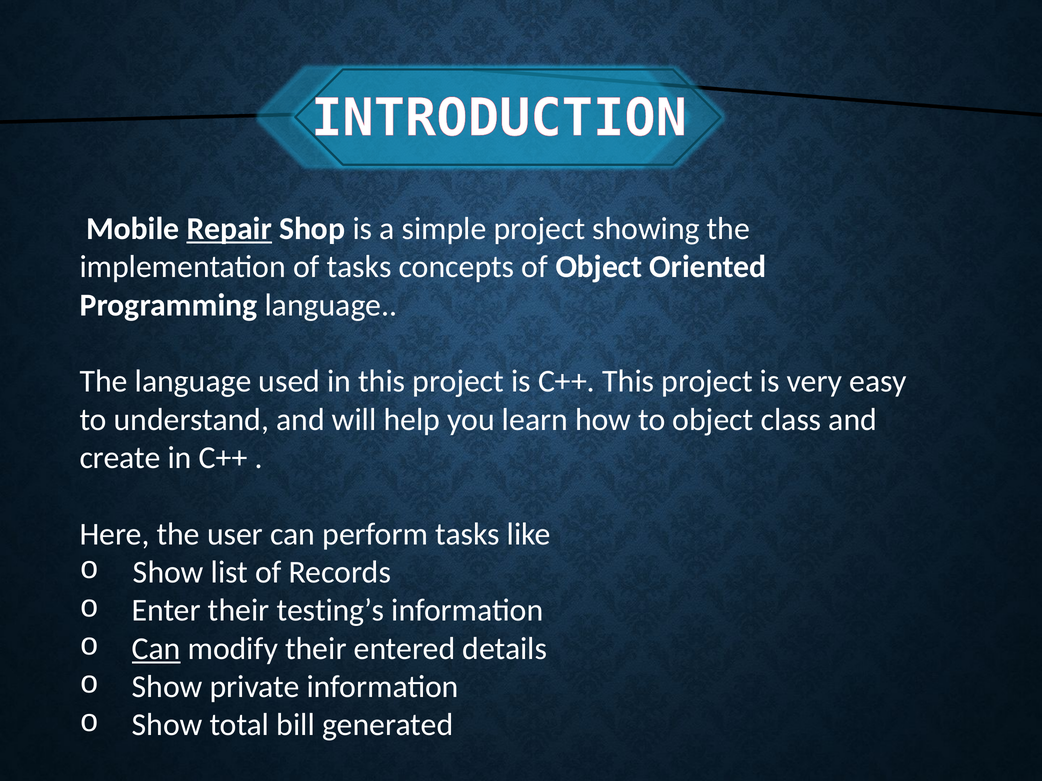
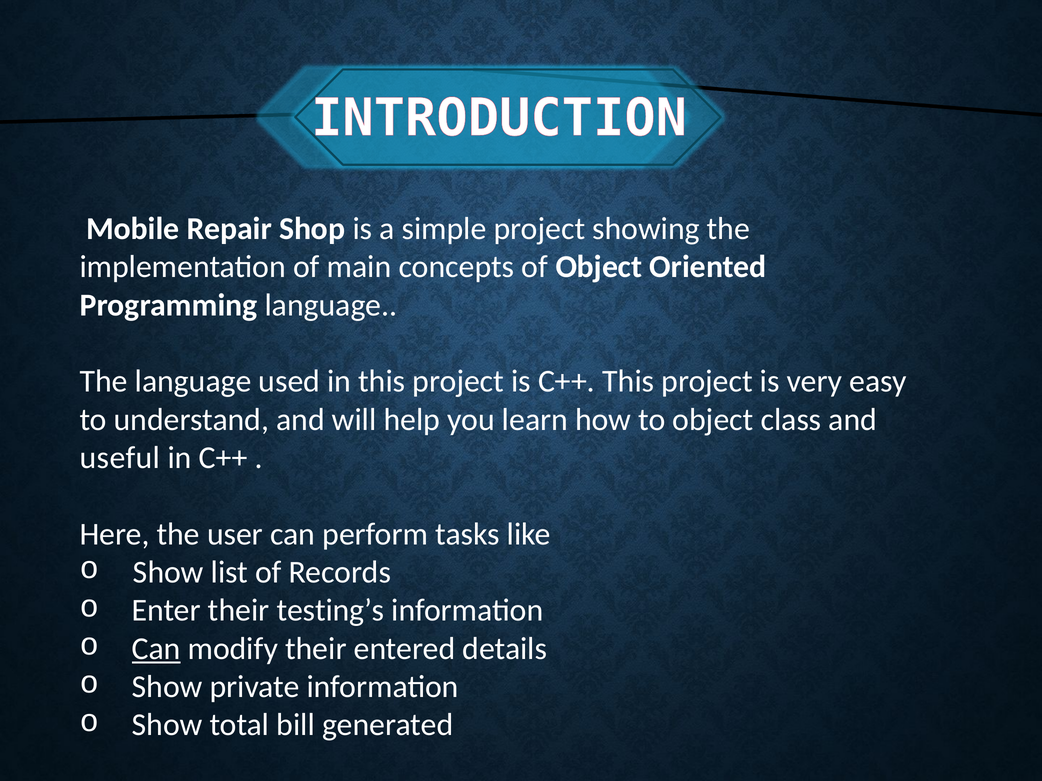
Repair underline: present -> none (229, 229)
of tasks: tasks -> main (359, 267)
create: create -> useful (120, 458)
